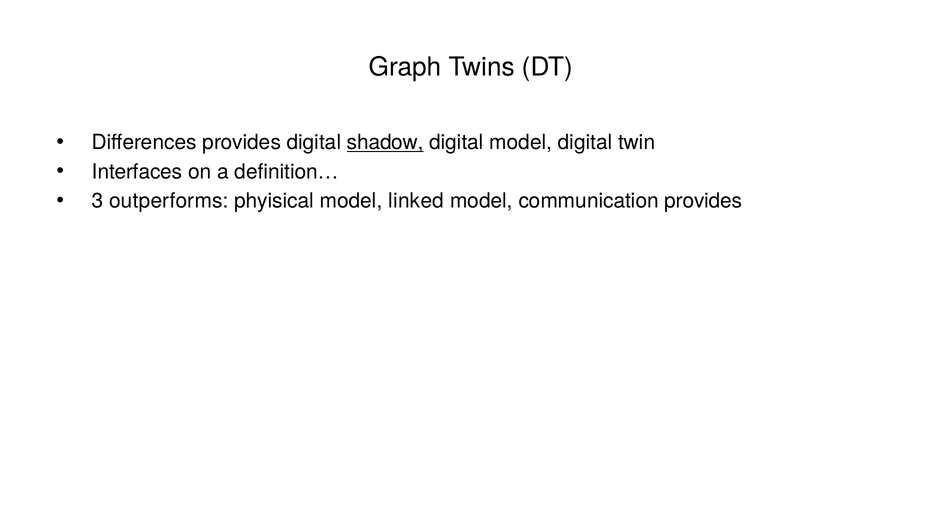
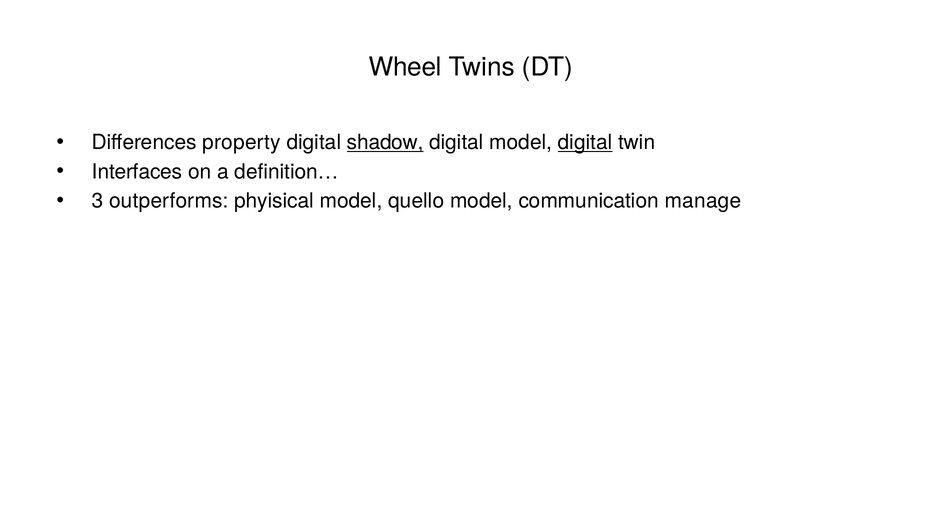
Graph: Graph -> Wheel (405, 67)
Differences provides: provides -> property (242, 142)
digital underline: none -> present (585, 142)
linked: linked -> quello (416, 201)
communication provides: provides -> manage (703, 201)
